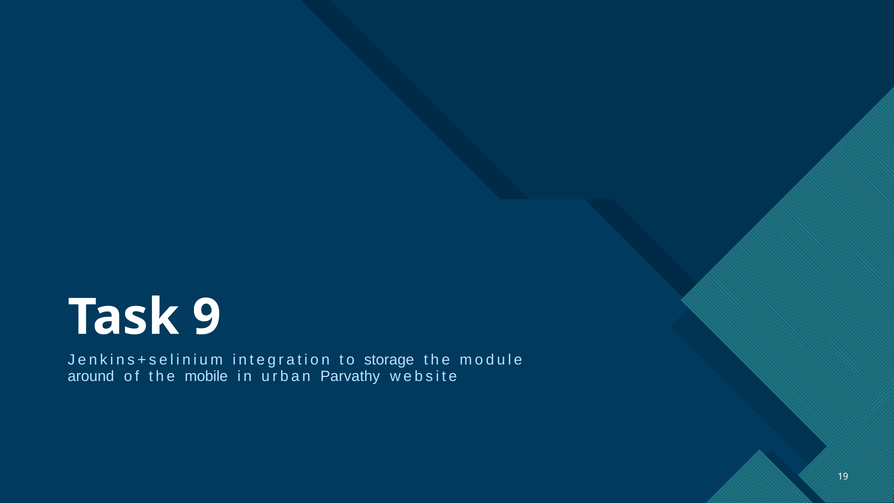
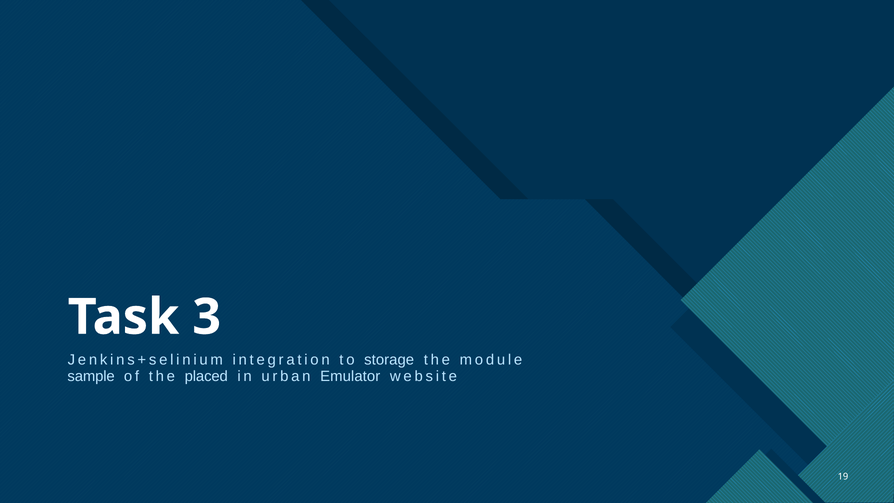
9: 9 -> 3 (207, 317)
around: around -> sample (91, 376)
mobile: mobile -> placed (206, 376)
Parvathy: Parvathy -> Emulator (350, 376)
